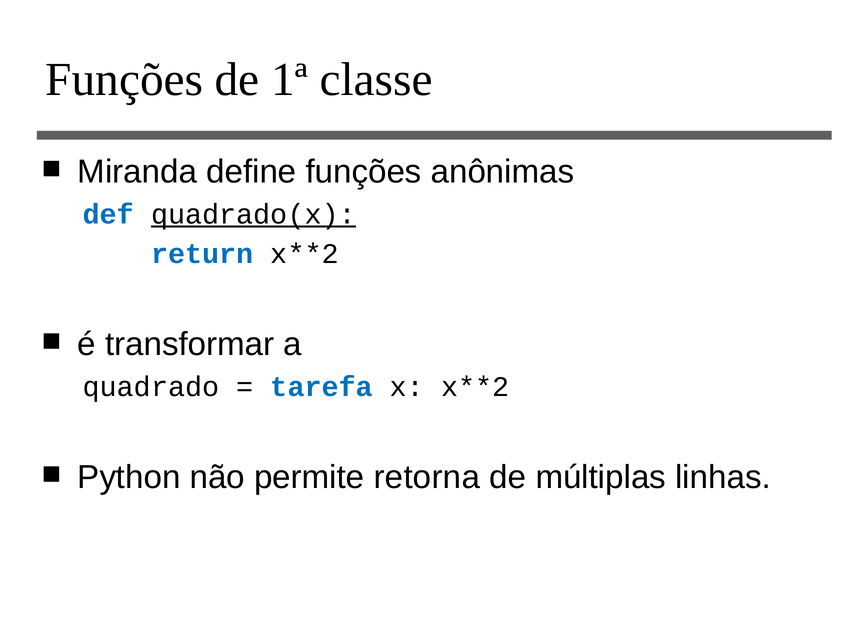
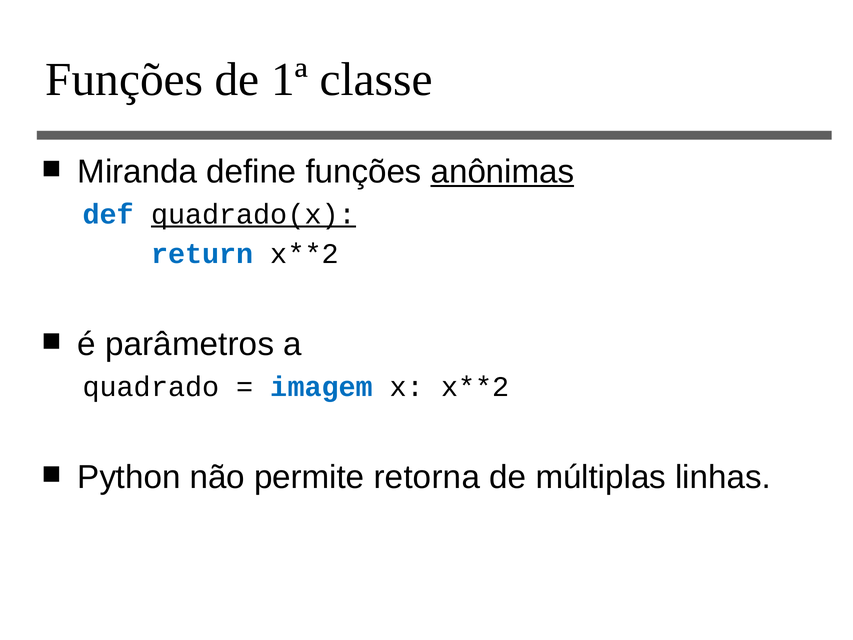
anônimas underline: none -> present (502, 172)
transformar: transformar -> parâmetros (190, 344)
tarefa: tarefa -> imagem (322, 387)
